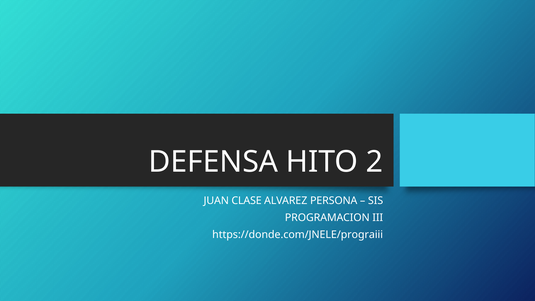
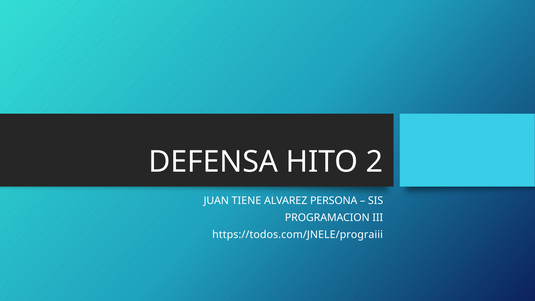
CLASE: CLASE -> TIENE (246, 200)
https://donde.com/JNELE/prograiii: https://donde.com/JNELE/prograiii -> https://todos.com/JNELE/prograiii (298, 235)
